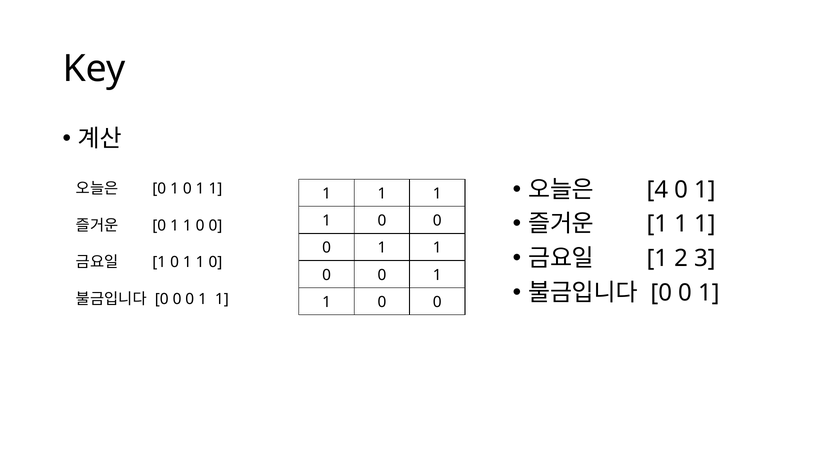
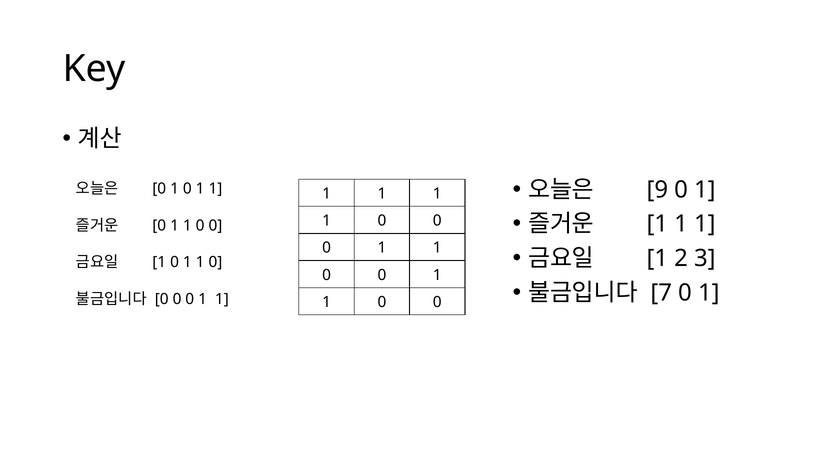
4: 4 -> 9 (657, 190)
0: 0 -> 7 (661, 293)
